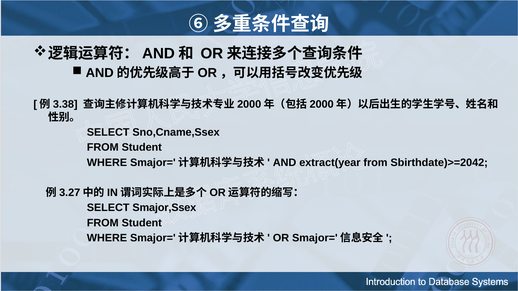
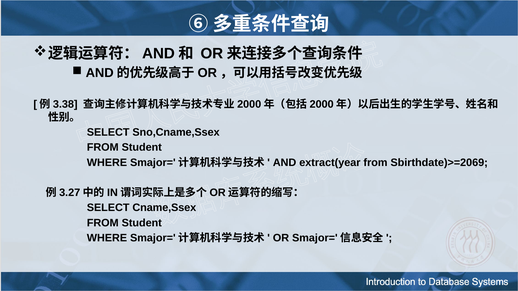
Sbirthdate)>=2042: Sbirthdate)>=2042 -> Sbirthdate)>=2069 (439, 163)
Smajor,Ssex: Smajor,Ssex -> Cname,Ssex (164, 208)
